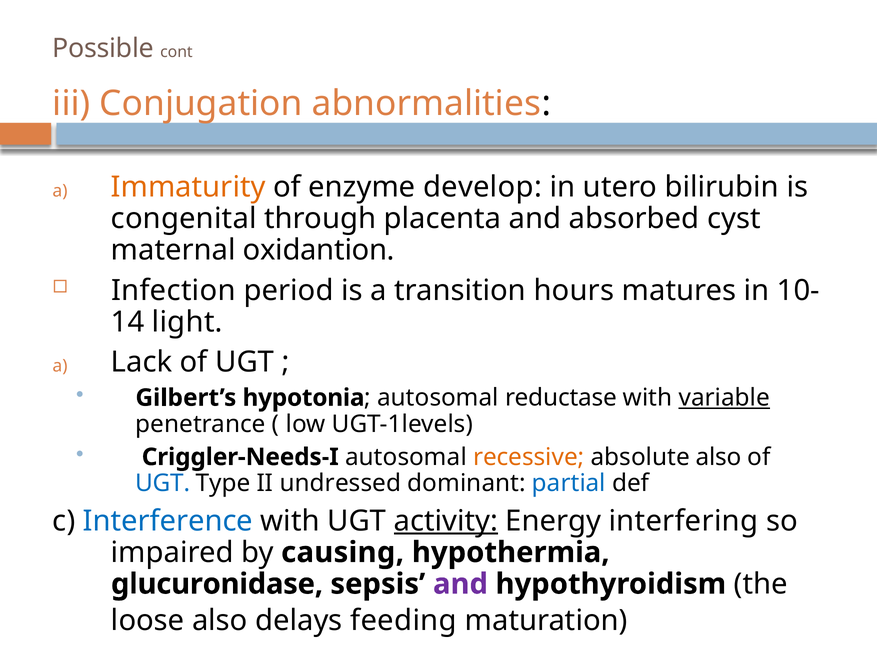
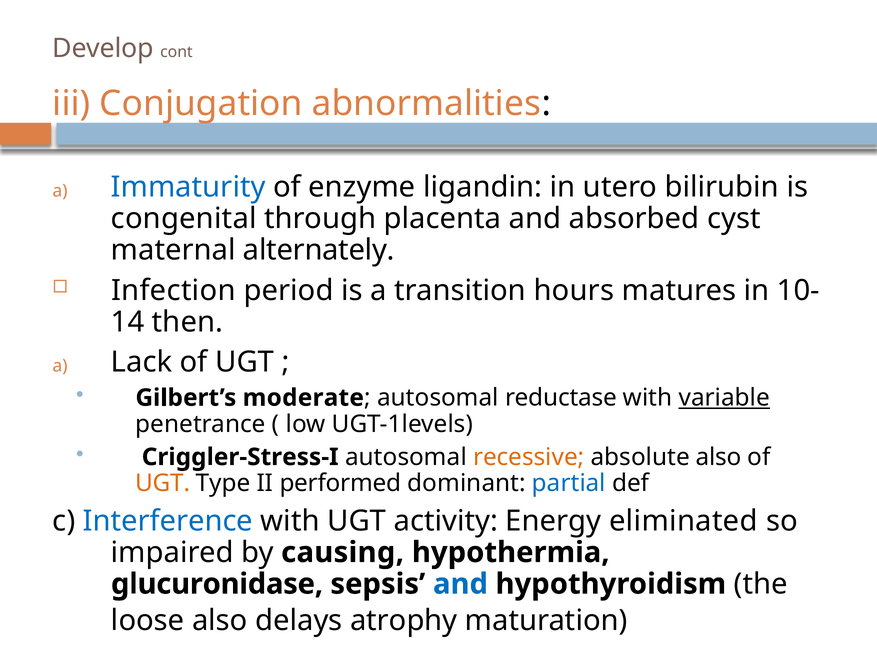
Possible: Possible -> Develop (103, 49)
Immaturity colour: orange -> blue (188, 187)
develop: develop -> ligandin (483, 187)
oxidantion: oxidantion -> alternately (319, 250)
light: light -> then (187, 322)
hypotonia: hypotonia -> moderate (303, 398)
Criggler-Needs-I: Criggler-Needs-I -> Criggler-Stress-I (240, 457)
UGT colour: blue -> orange (163, 483)
undressed: undressed -> performed (340, 483)
activity underline: present -> none (446, 521)
interfering: interfering -> eliminated (683, 521)
and colour: purple -> blue (460, 584)
feeding: feeding -> atrophy (404, 621)
